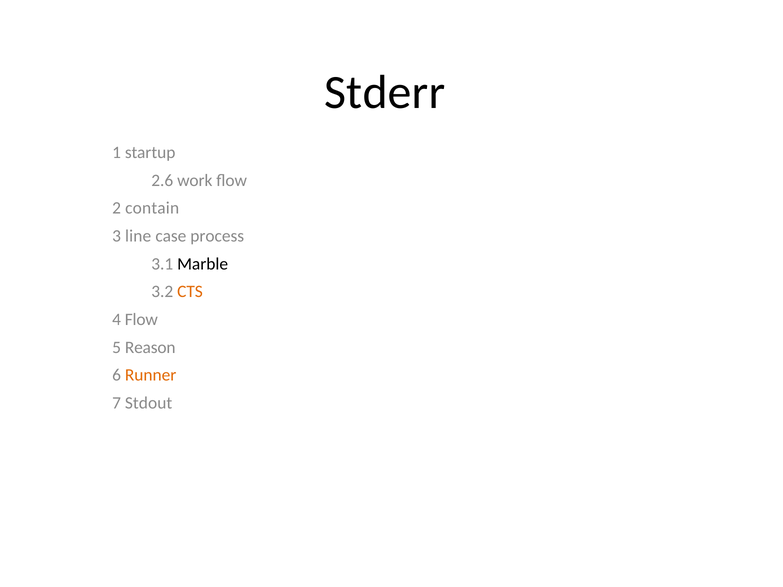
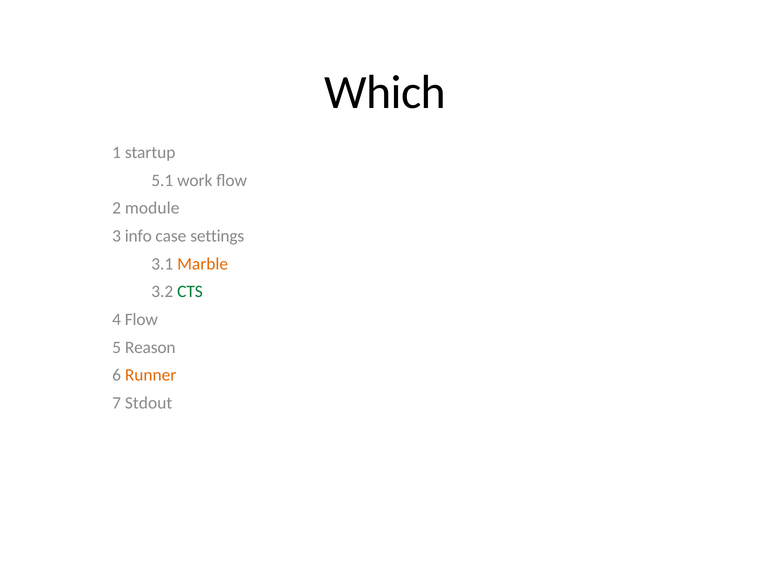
Stderr: Stderr -> Which (385, 92)
2.6: 2.6 -> 5.1 (162, 180)
contain: contain -> module (152, 208)
line: line -> info (138, 236)
process: process -> settings (217, 236)
Marble colour: black -> orange (203, 264)
CTS colour: orange -> green (190, 292)
